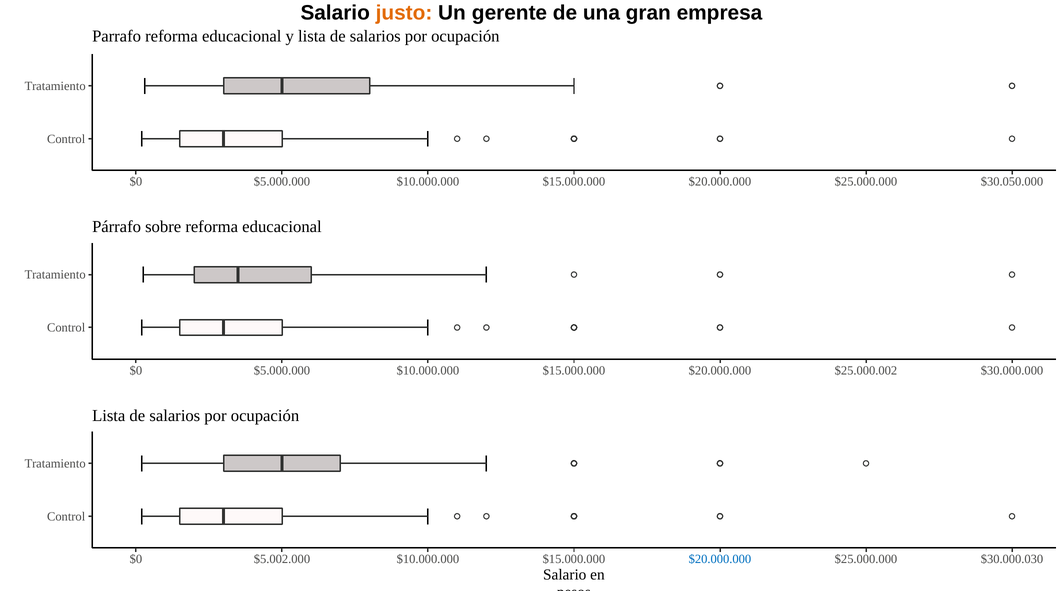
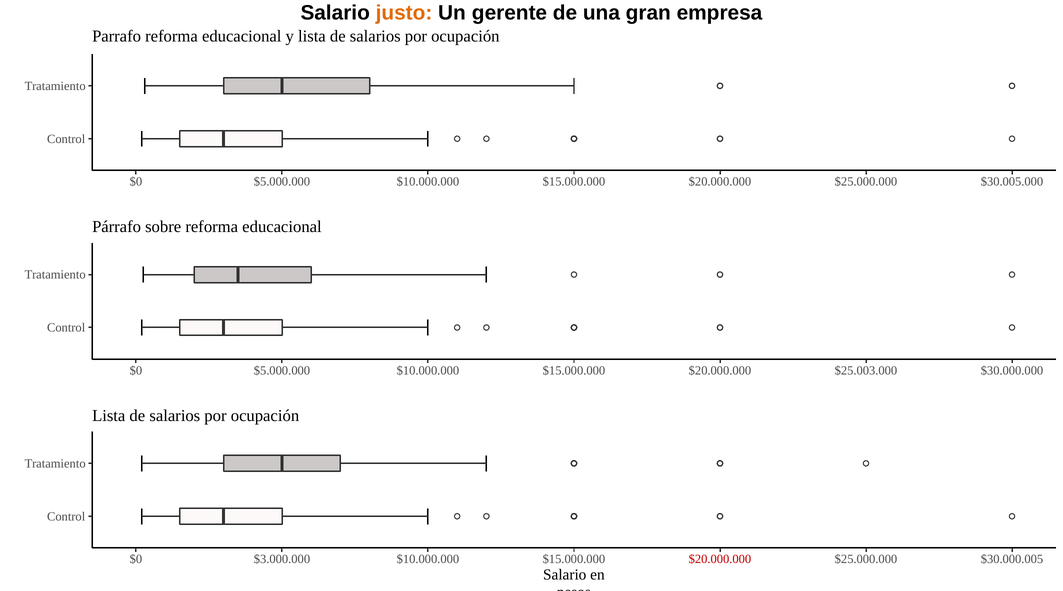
$30.050.000: $30.050.000 -> $30.005.000 (1012, 182)
$25.000.002: $25.000.002 -> $25.003.000 (866, 370)
$5.002.000: $5.002.000 -> $3.000.000 (282, 559)
$20.000.000 colour: blue -> red (720, 559)
$30.000.030: $30.000.030 -> $30.000.005 (1012, 559)
